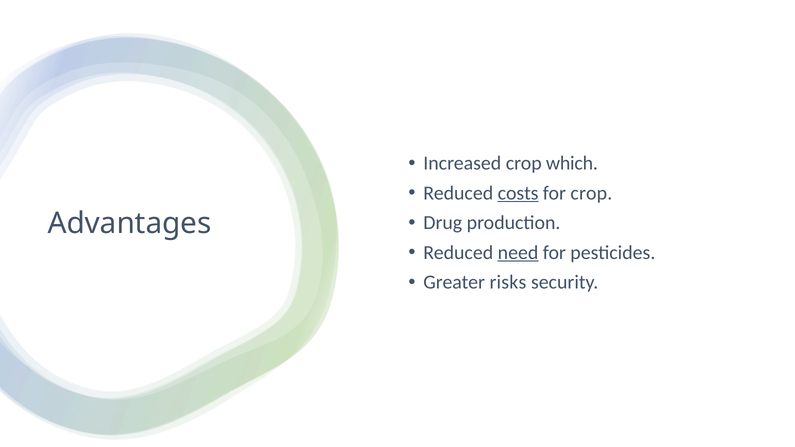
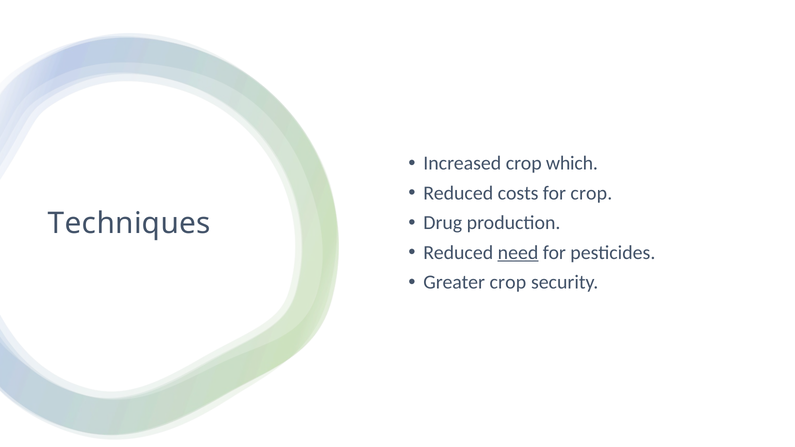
costs underline: present -> none (518, 193)
Advantages: Advantages -> Techniques (129, 223)
Greater risks: risks -> crop (508, 282)
